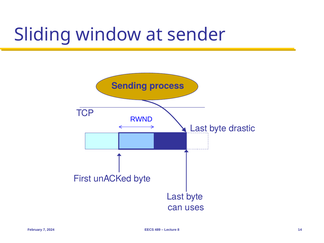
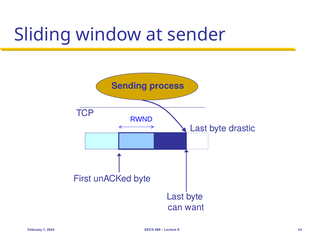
uses: uses -> want (195, 207)
